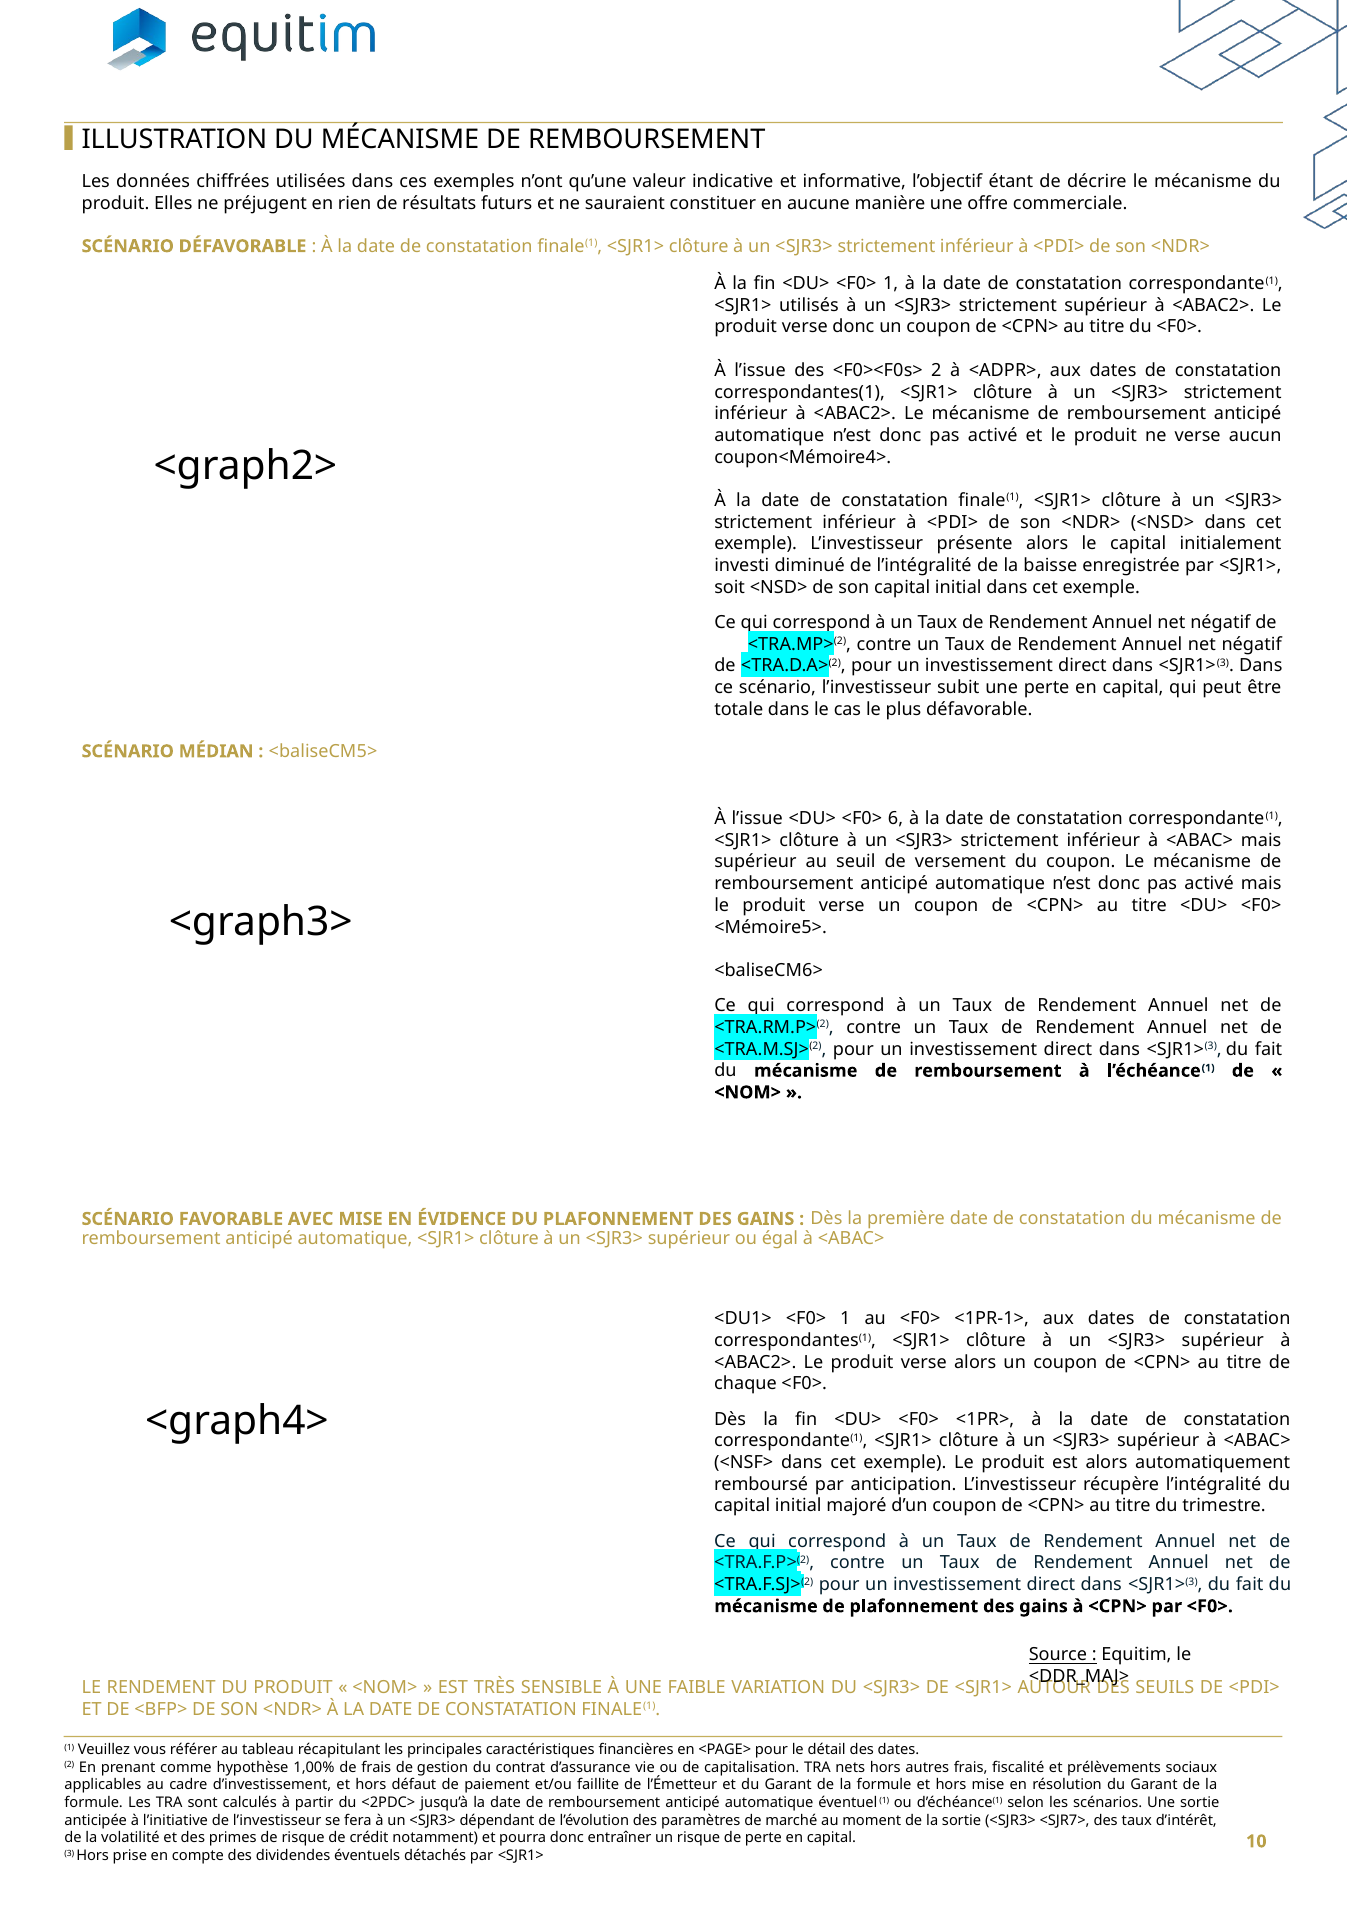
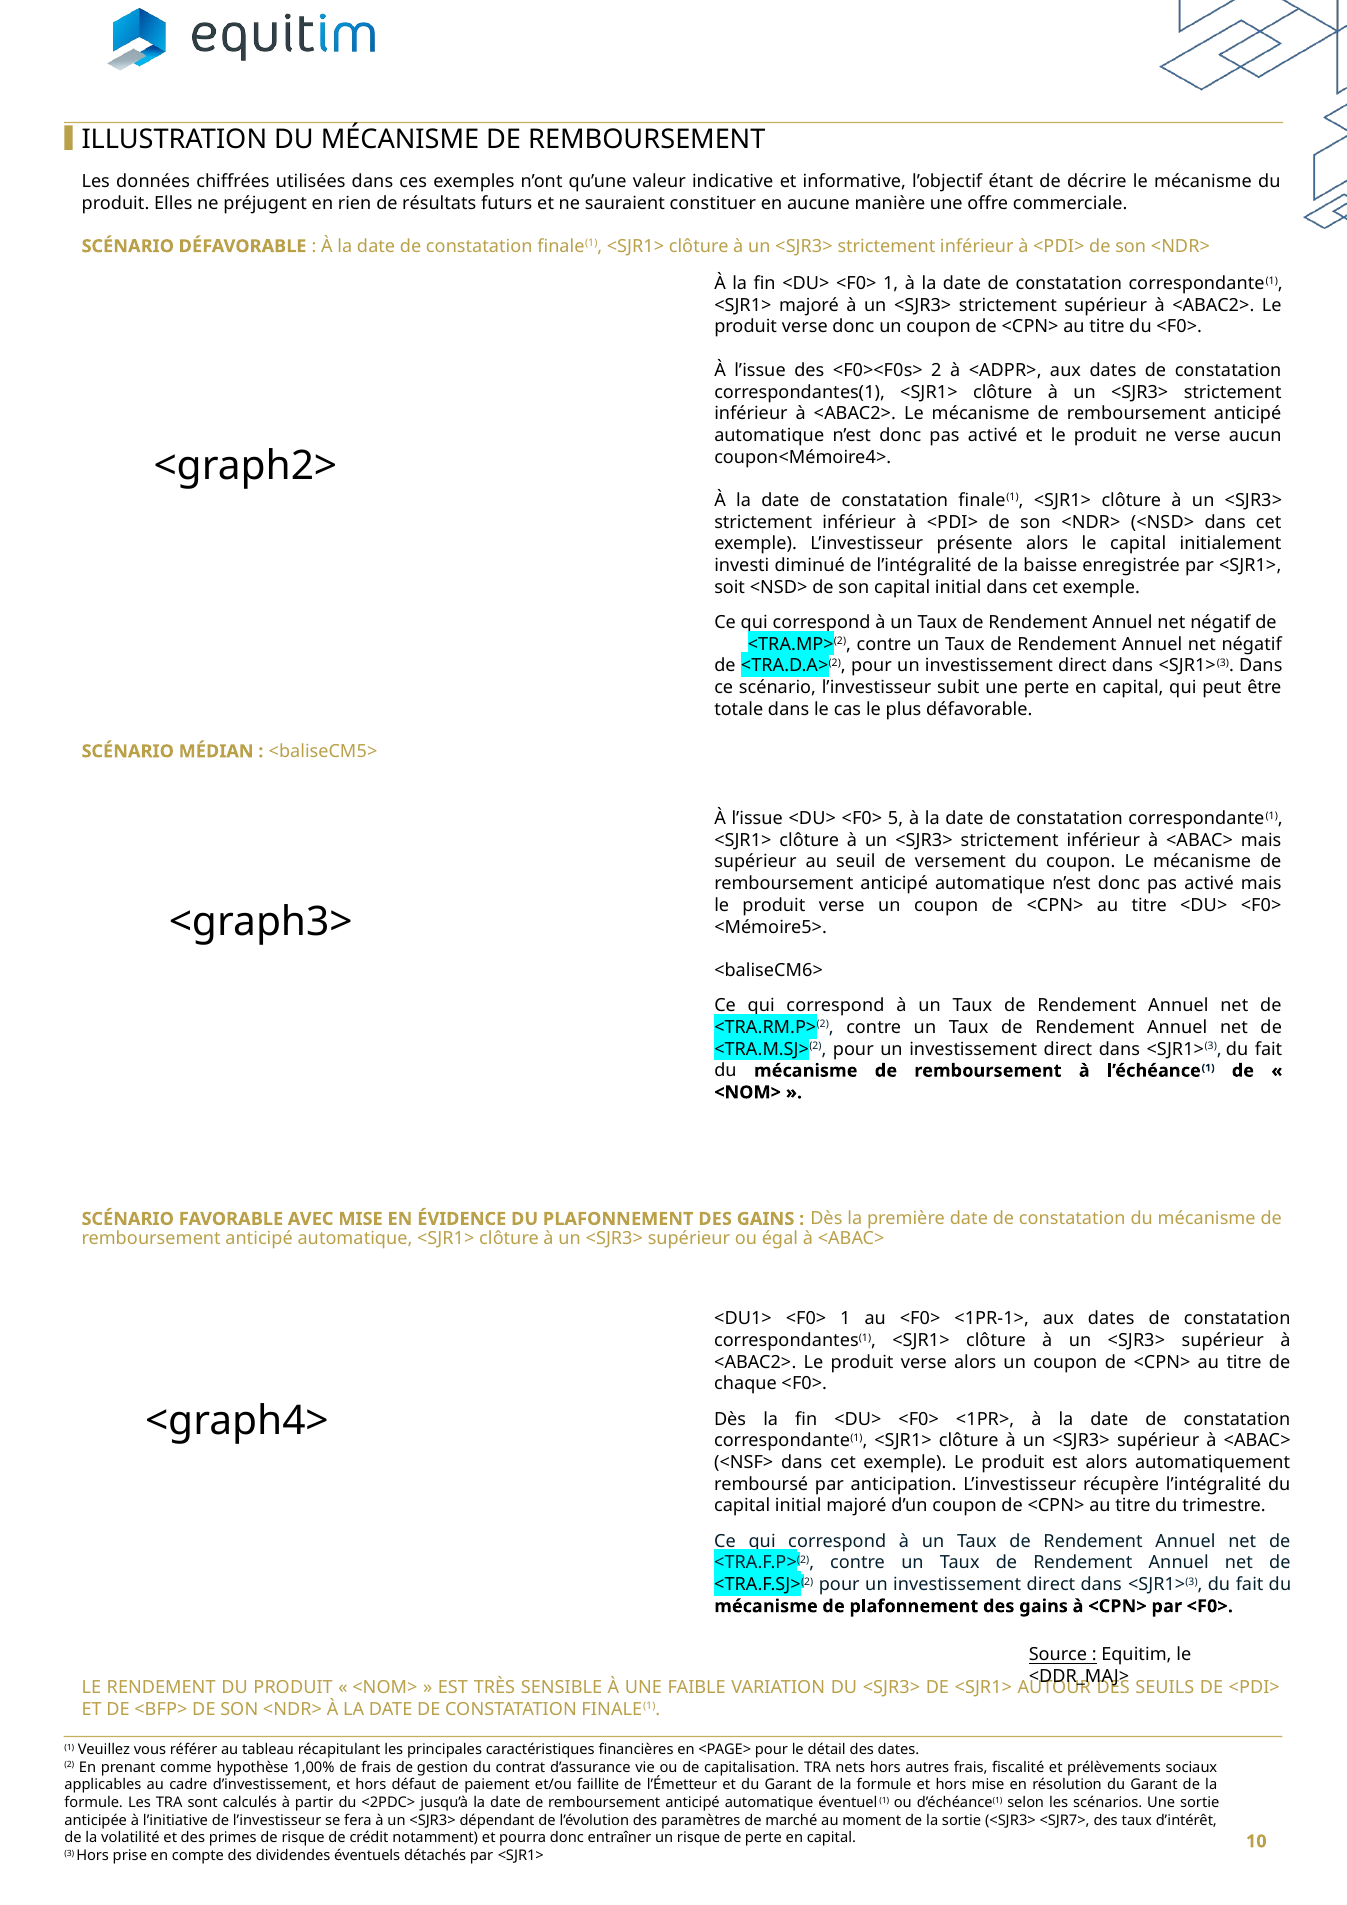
<SJR1> utilisés: utilisés -> majoré (809, 305)
6: 6 -> 5 (896, 819)
